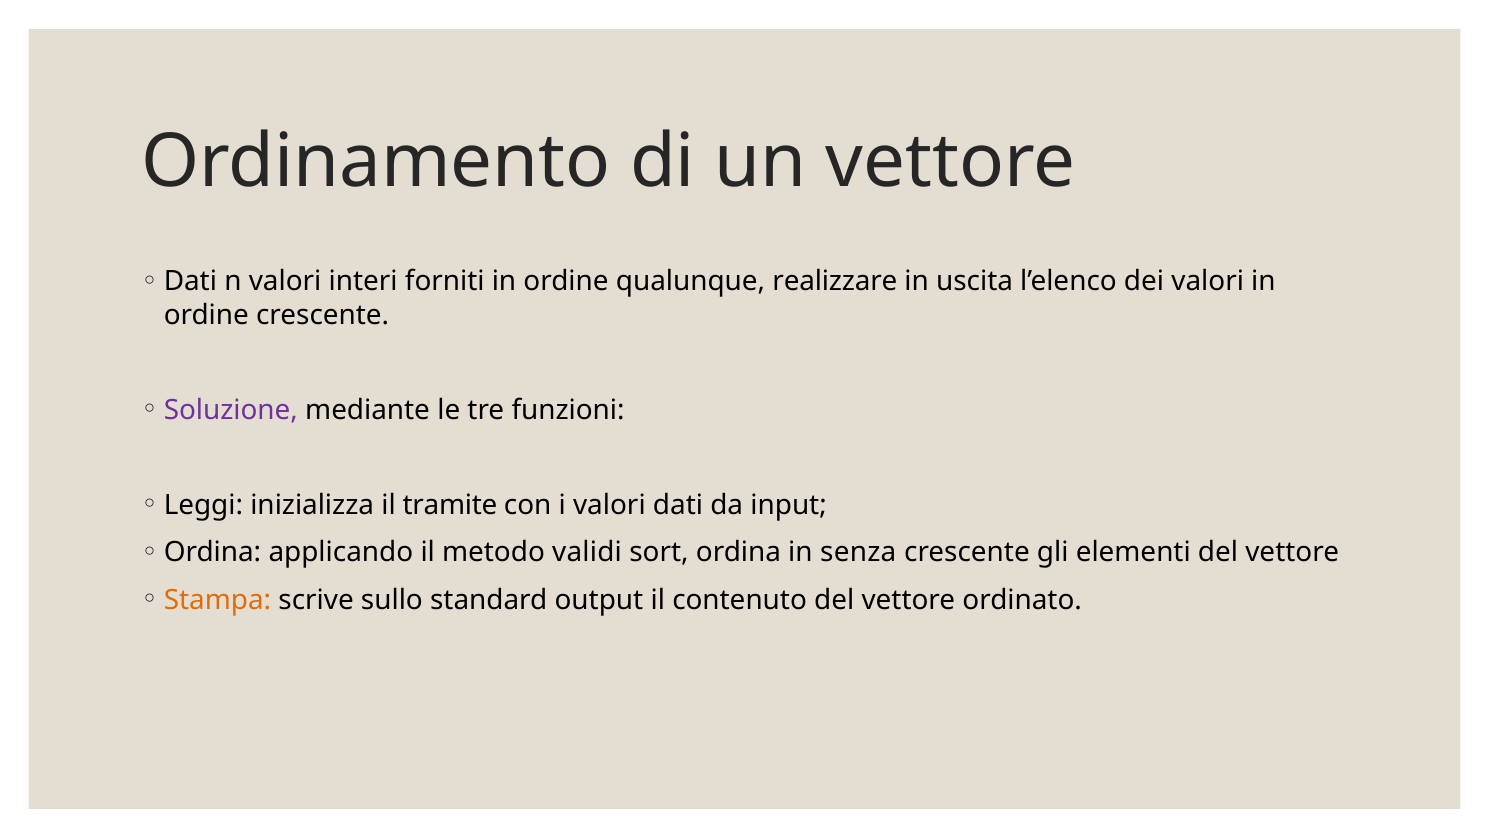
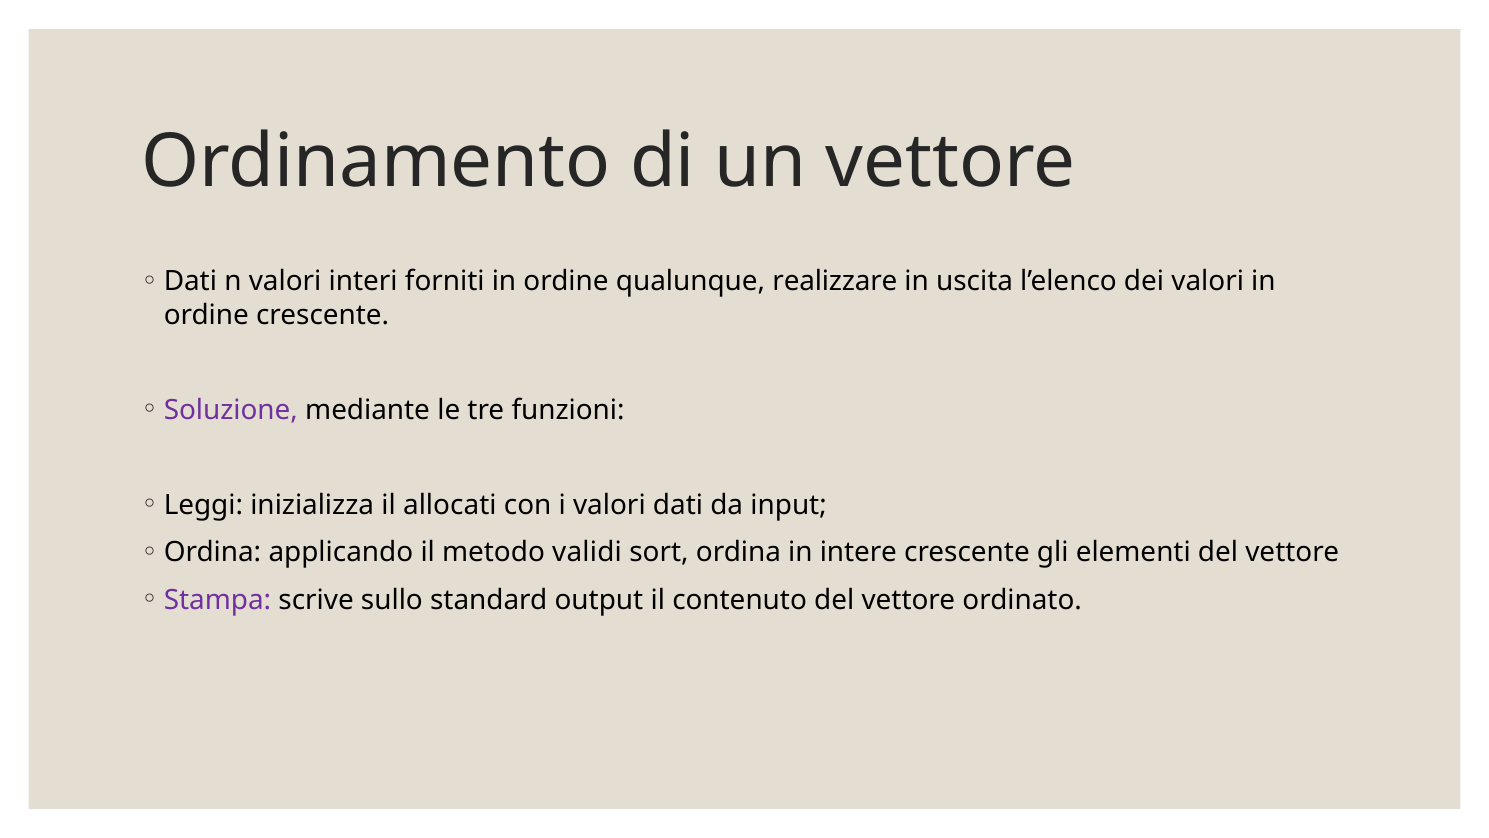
tramite: tramite -> allocati (450, 505)
senza: senza -> intere (858, 552)
Stampa colour: orange -> purple (217, 600)
